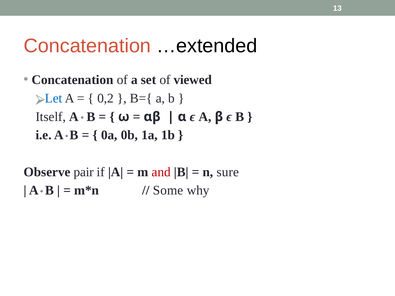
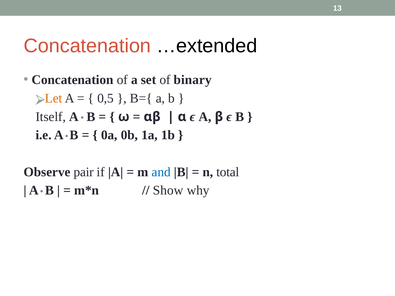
viewed: viewed -> binary (193, 80)
Let colour: blue -> orange (54, 98)
0,2: 0,2 -> 0,5 (106, 98)
and colour: red -> blue (161, 172)
sure: sure -> total (228, 172)
Some: Some -> Show (168, 190)
